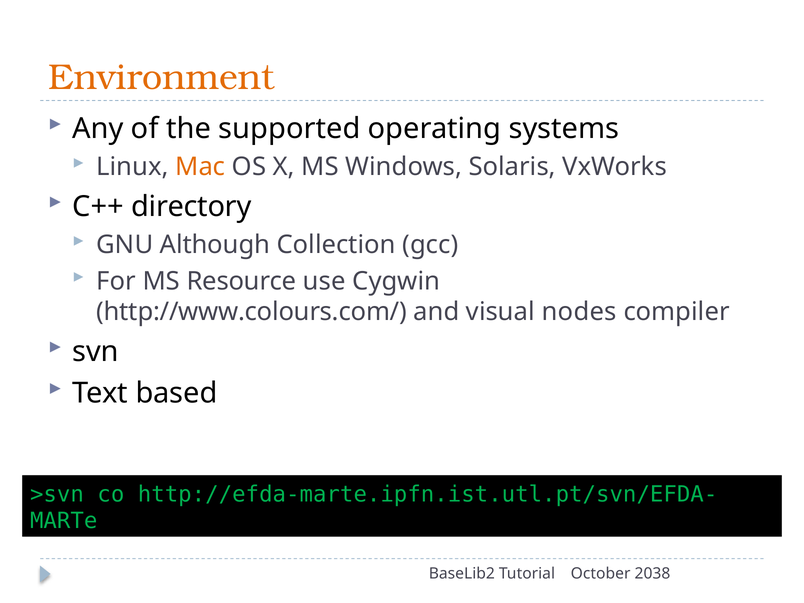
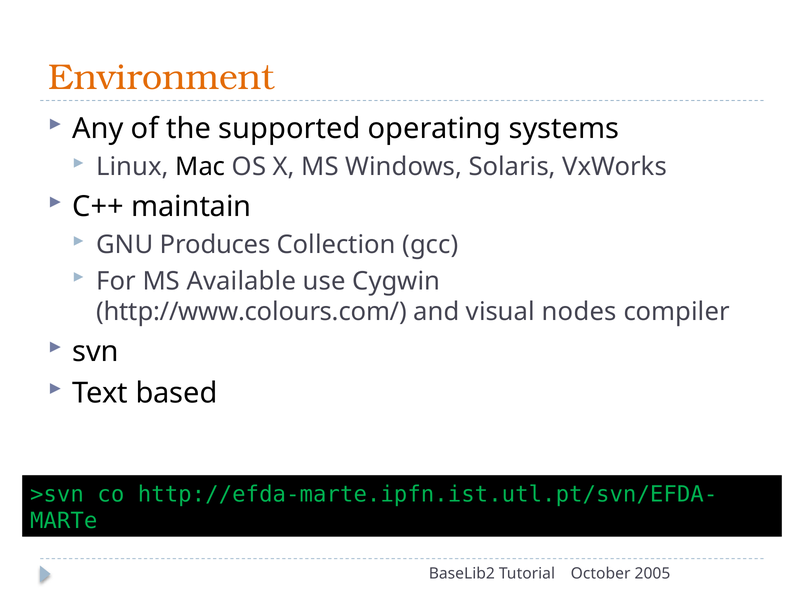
Mac colour: orange -> black (200, 167)
directory: directory -> maintain (191, 207)
Although: Although -> Produces (215, 245)
Resource: Resource -> Available (241, 281)
2038: 2038 -> 2005 (652, 573)
